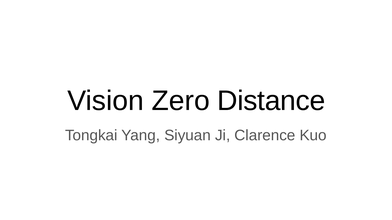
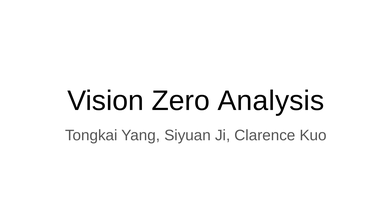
Distance: Distance -> Analysis (271, 101)
